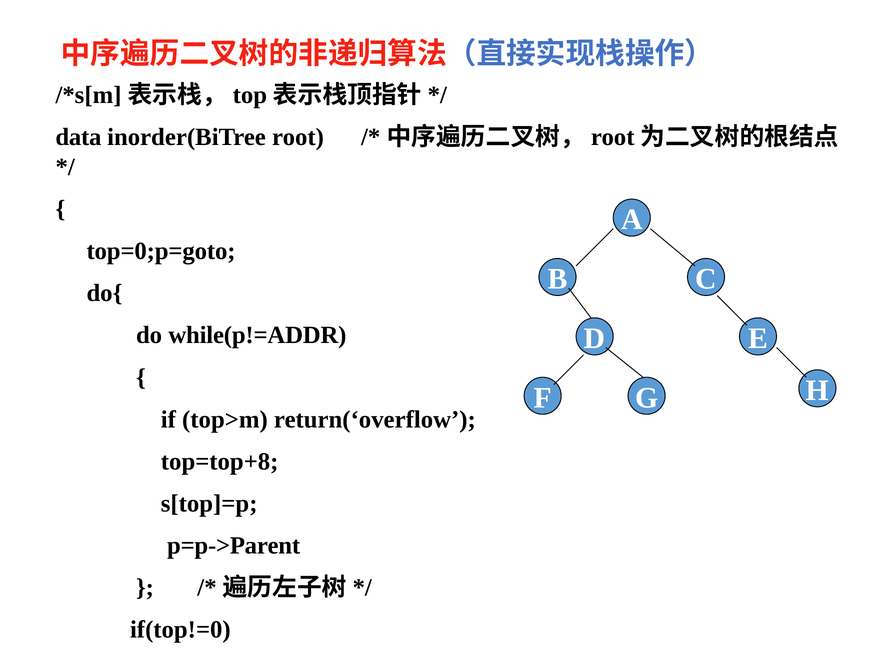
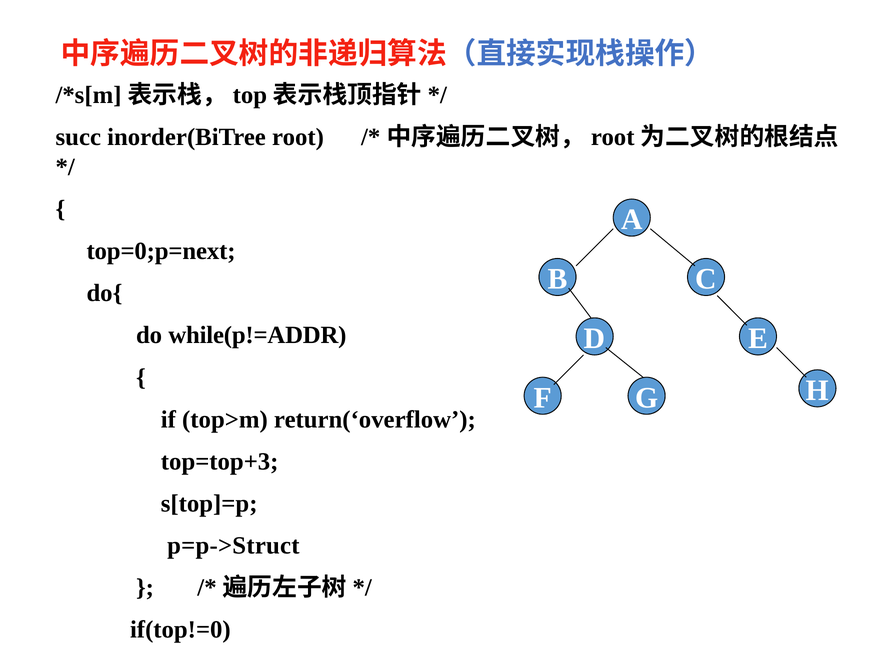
data: data -> succ (78, 137)
top=0;p=goto: top=0;p=goto -> top=0;p=next (161, 251)
top=top+8: top=top+8 -> top=top+3 (220, 462)
p=p->Parent: p=p->Parent -> p=p->Struct (233, 546)
